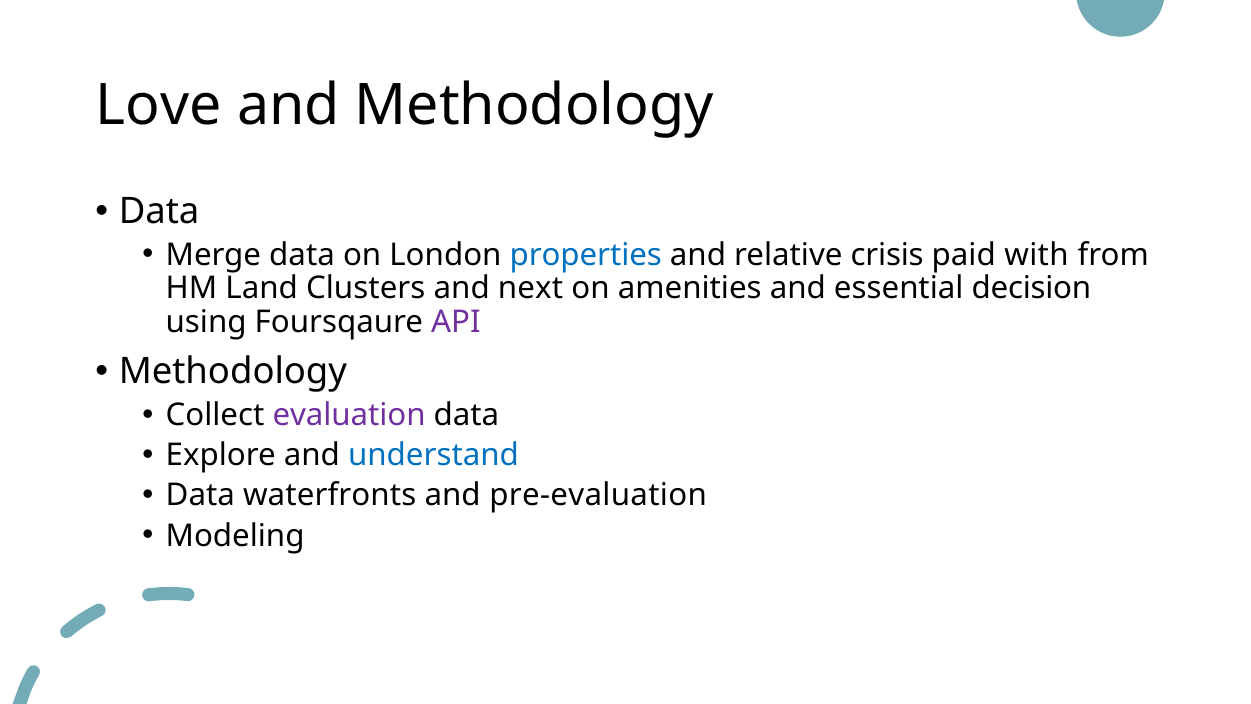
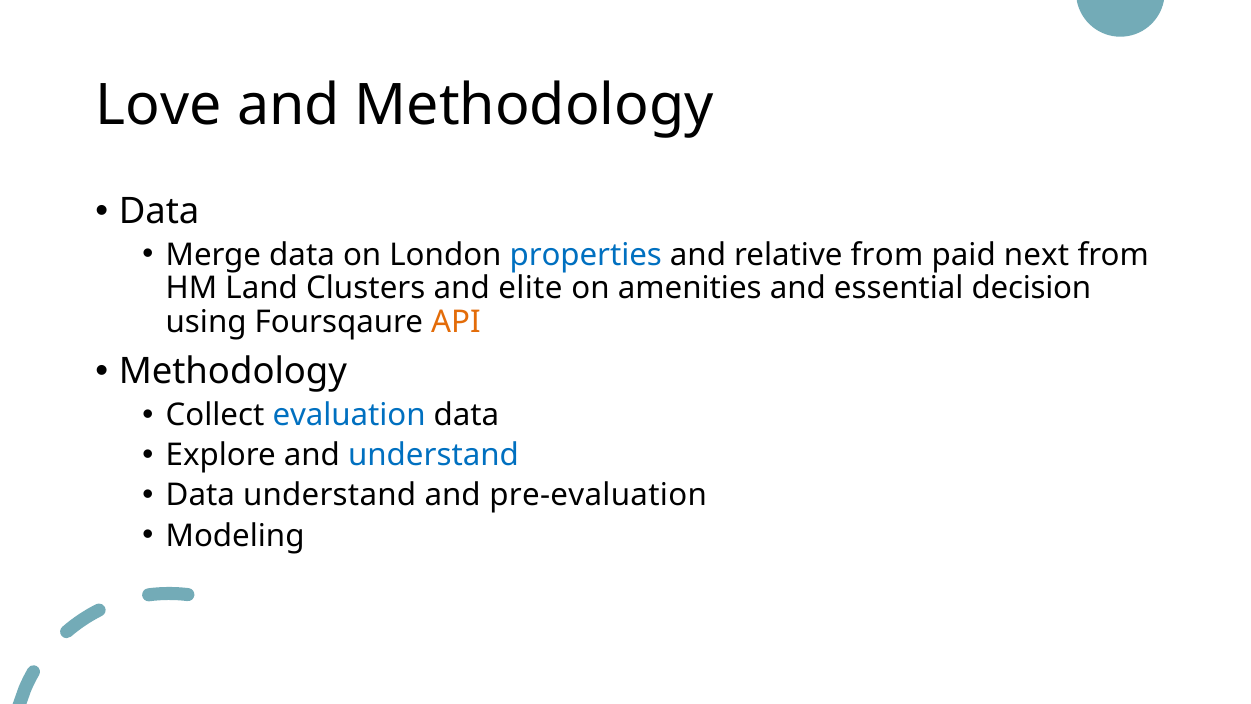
relative crisis: crisis -> from (887, 255)
with: with -> next (1037, 255)
next: next -> elite (530, 288)
API colour: purple -> orange (456, 322)
evaluation colour: purple -> blue (349, 415)
Data waterfronts: waterfronts -> understand (330, 495)
